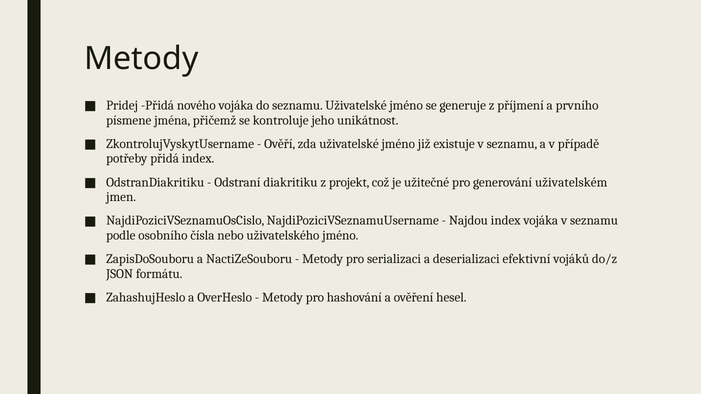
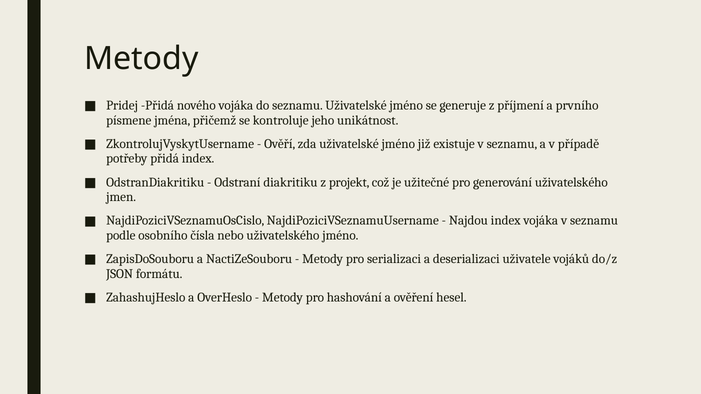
generování uživatelském: uživatelském -> uživatelského (571, 182)
efektivní: efektivní -> uživatele (527, 259)
